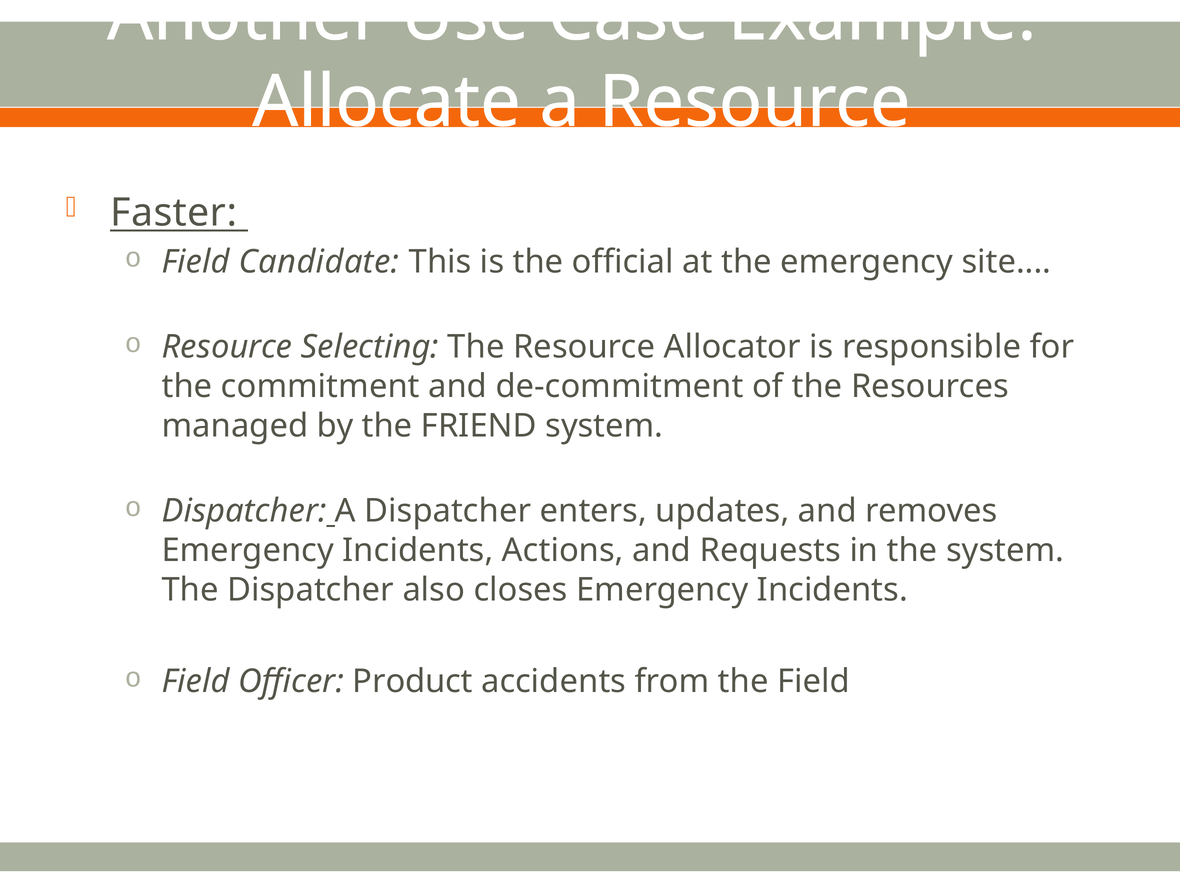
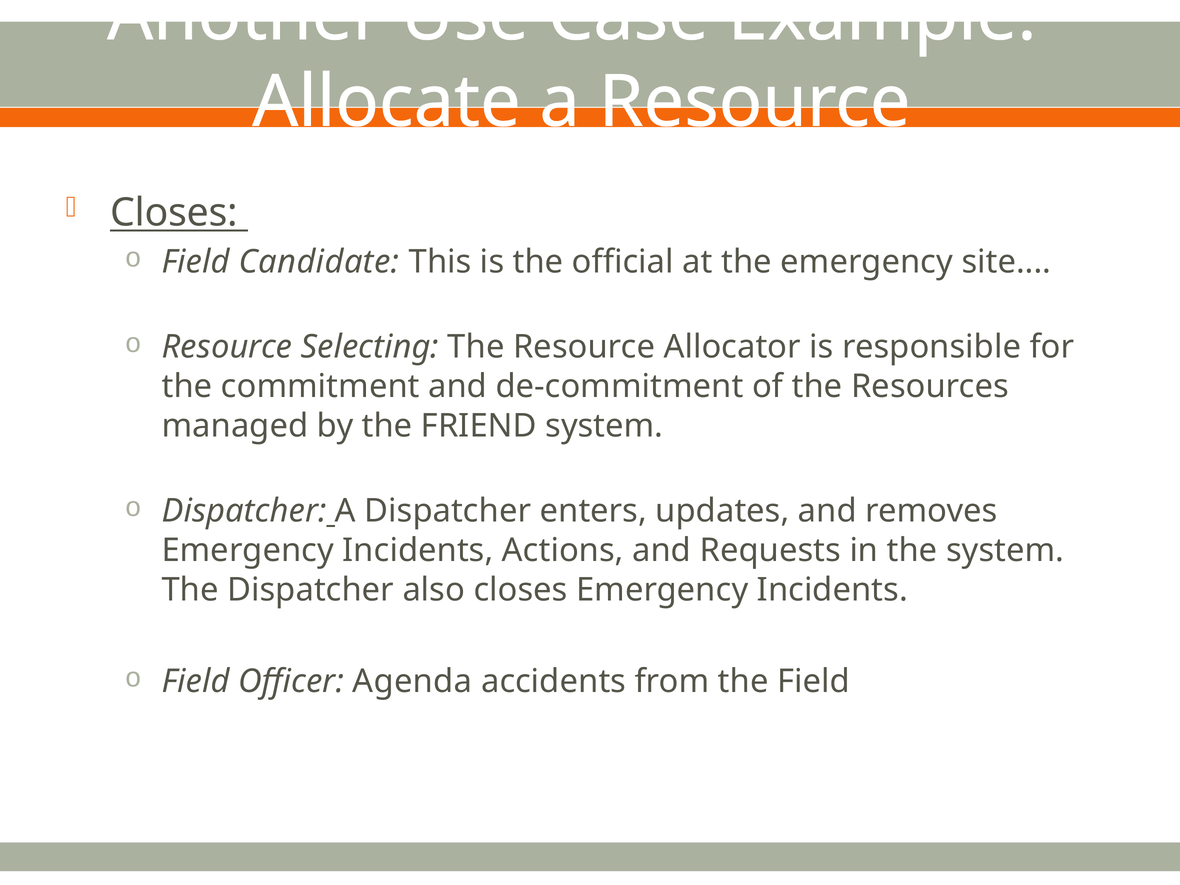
Faster: Faster -> Closes (174, 213)
Product: Product -> Agenda (412, 682)
